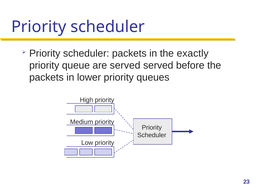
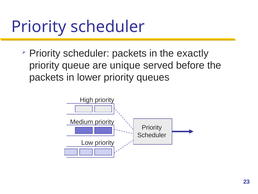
are served: served -> unique (125, 65)
